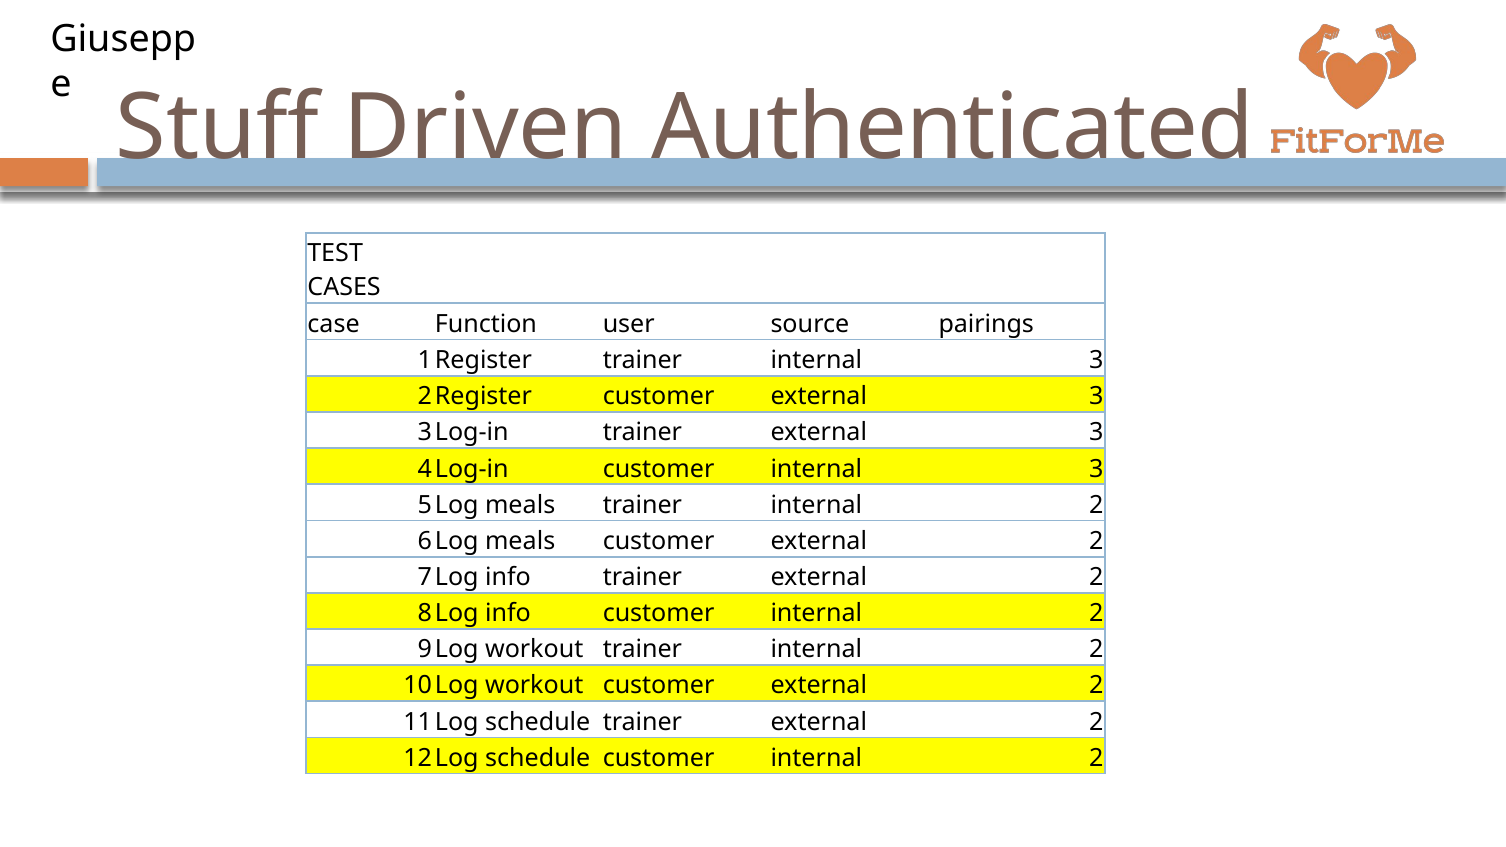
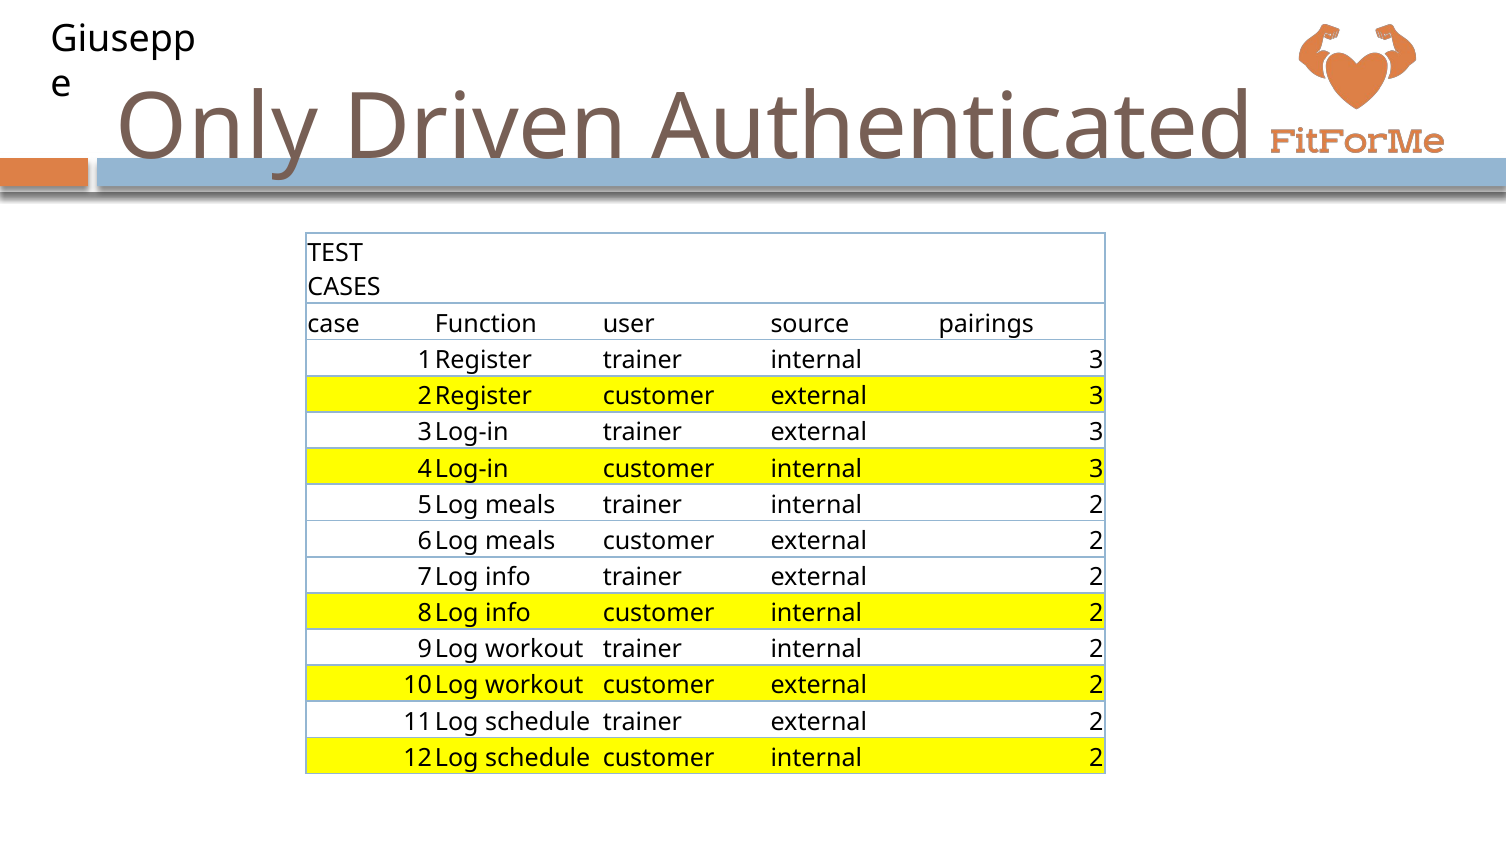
Stuff: Stuff -> Only (217, 128)
